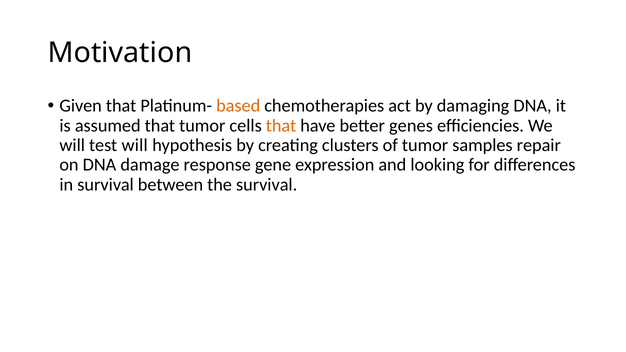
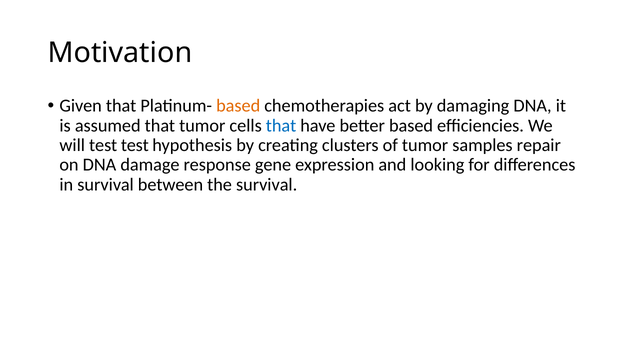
that colour: orange -> blue (281, 126)
better genes: genes -> based (411, 126)
test will: will -> test (135, 145)
